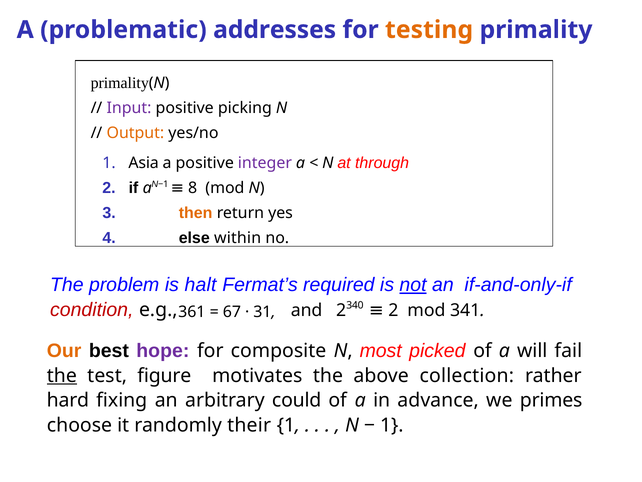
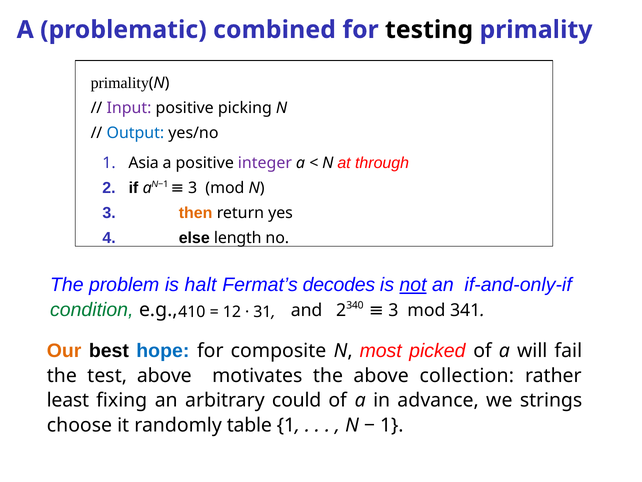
addresses: addresses -> combined (275, 30)
testing colour: orange -> black (429, 30)
Output colour: orange -> blue (135, 133)
8: 8 -> 3 (193, 188)
within: within -> length (238, 238)
required: required -> decodes (339, 285)
condition colour: red -> green (92, 310)
361: 361 -> 410 (192, 312)
67: 67 -> 12 (232, 312)
2: 2 -> 3 (393, 310)
hope colour: purple -> blue (163, 351)
the underline: present -> none (62, 376)
test figure: figure -> above (164, 376)
hard: hard -> least (68, 400)
primes: primes -> strings (551, 400)
their: their -> table (249, 425)
